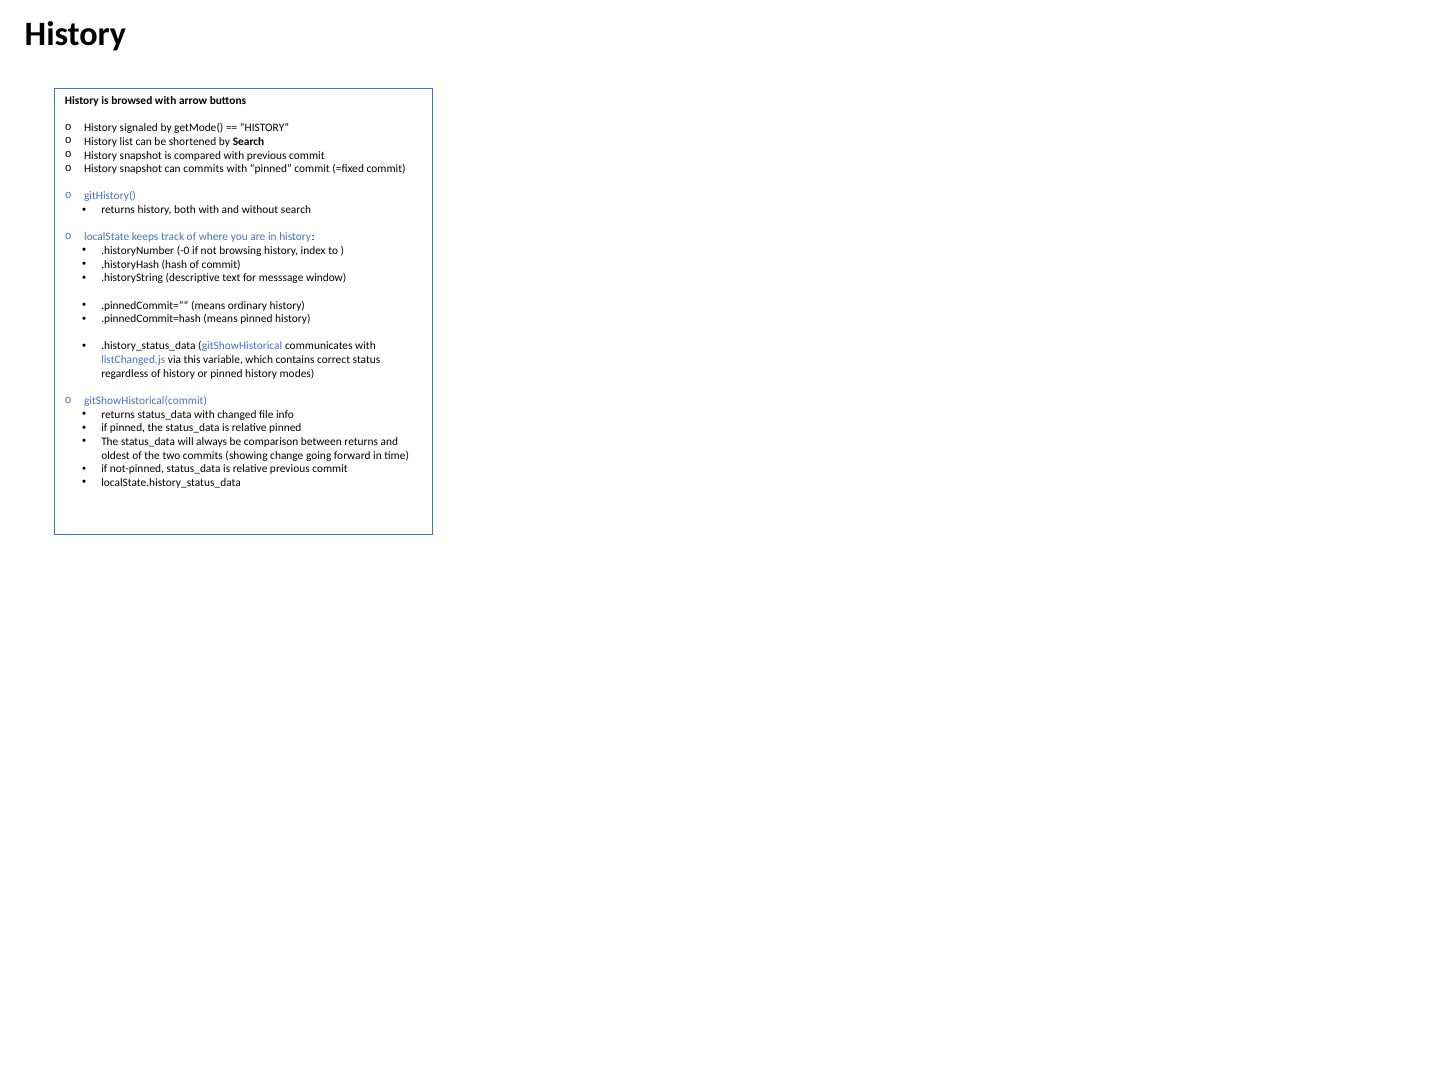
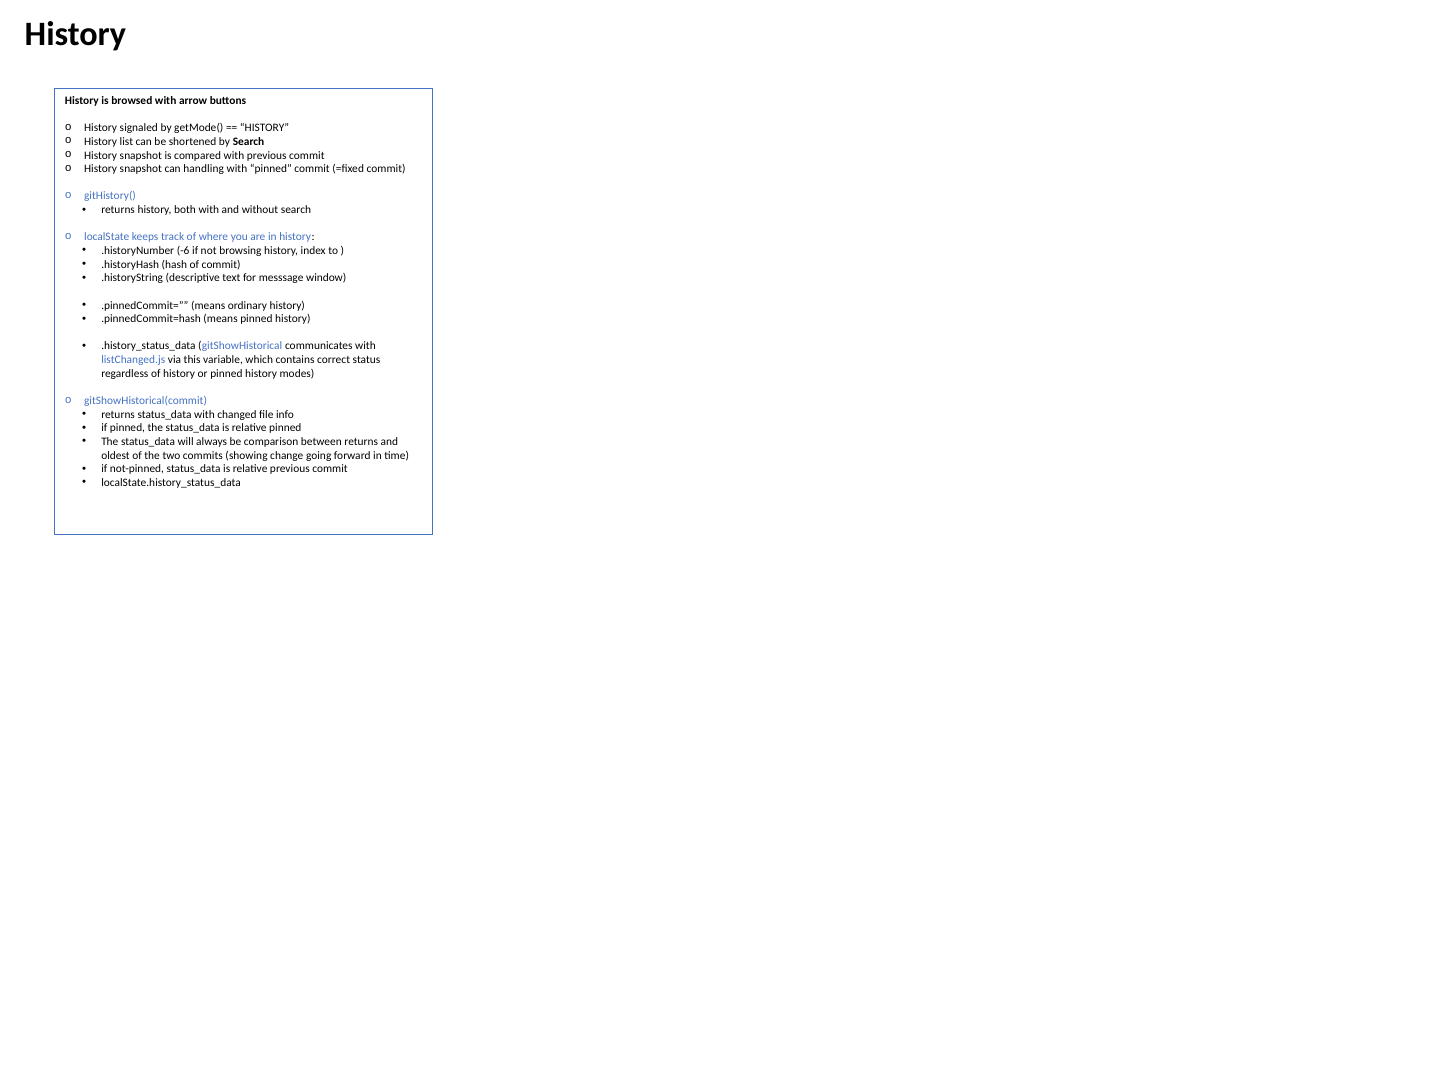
can commits: commits -> handling (204, 169)
-0: -0 -> -6 (183, 251)
